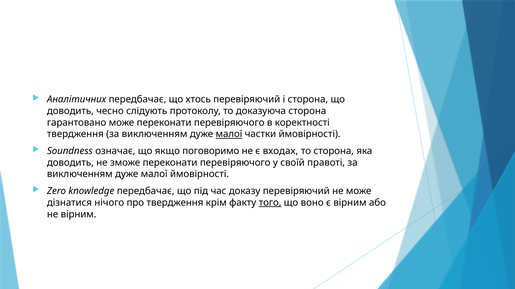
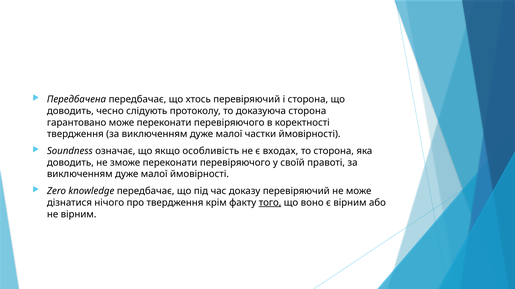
Аналітичних: Аналітичних -> Передбачена (77, 100)
малої underline: present -> none (229, 134)
поговоримо: поговоримо -> особливість (211, 151)
